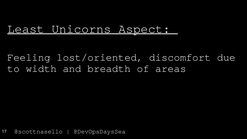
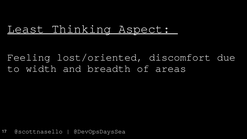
Unicorns: Unicorns -> Thinking (81, 29)
